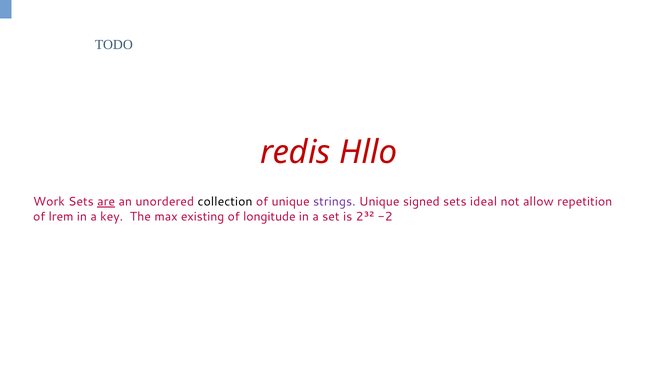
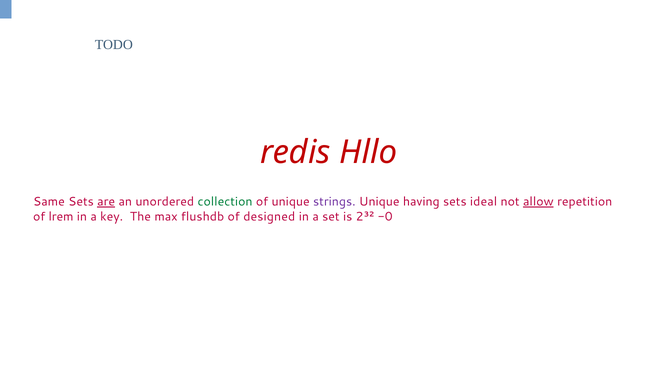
Work: Work -> Same (49, 202)
collection colour: black -> green (225, 202)
signed: signed -> having (421, 202)
allow underline: none -> present (538, 202)
existing: existing -> flushdb (203, 216)
longitude: longitude -> designed (269, 216)
-2: -2 -> -0 (385, 216)
